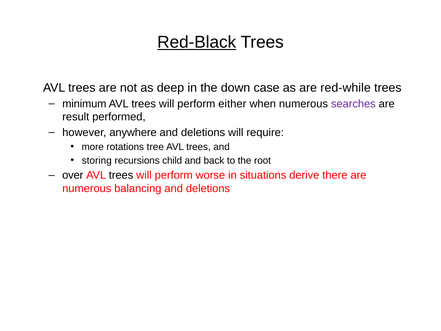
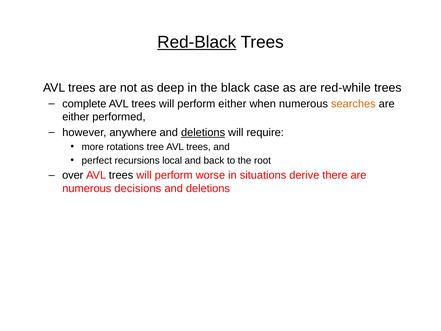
down: down -> black (235, 88)
minimum: minimum -> complete (84, 104)
searches colour: purple -> orange (353, 104)
result: result -> either (76, 117)
deletions underline: none -> present (203, 132)
storing: storing -> perfect (97, 160)
child: child -> local (172, 160)
balancing: balancing -> decisions (138, 188)
